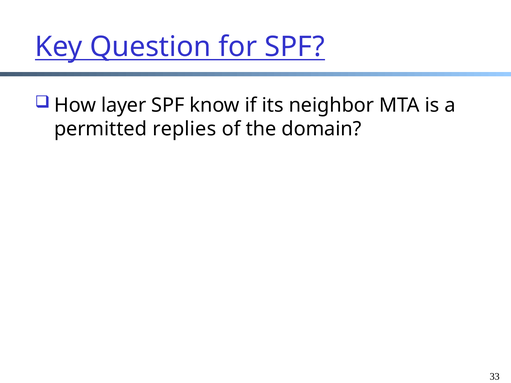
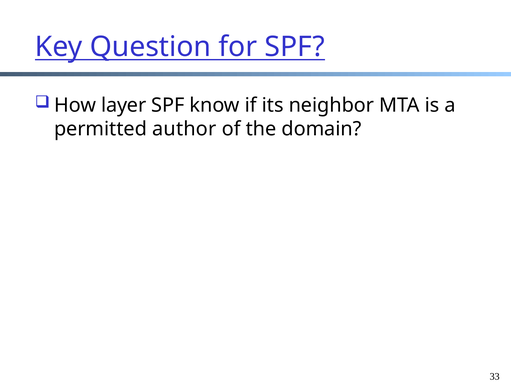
replies: replies -> author (184, 129)
